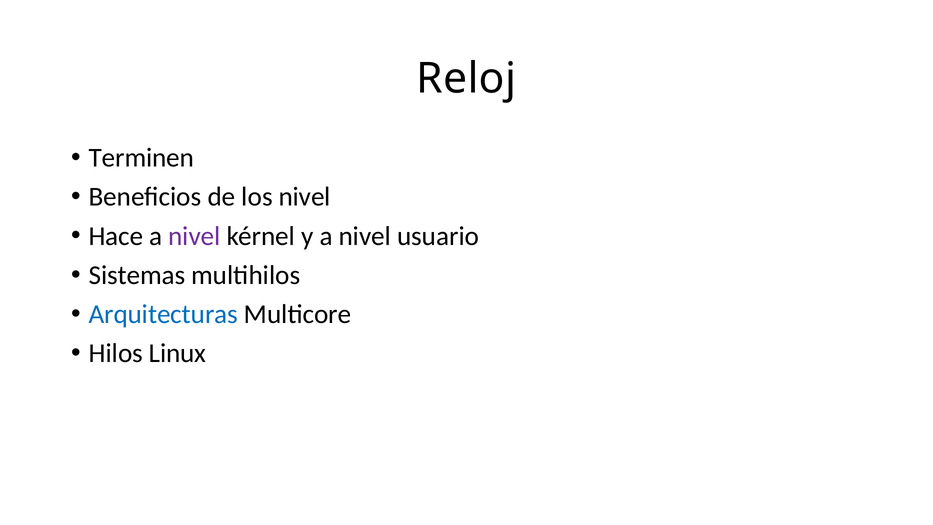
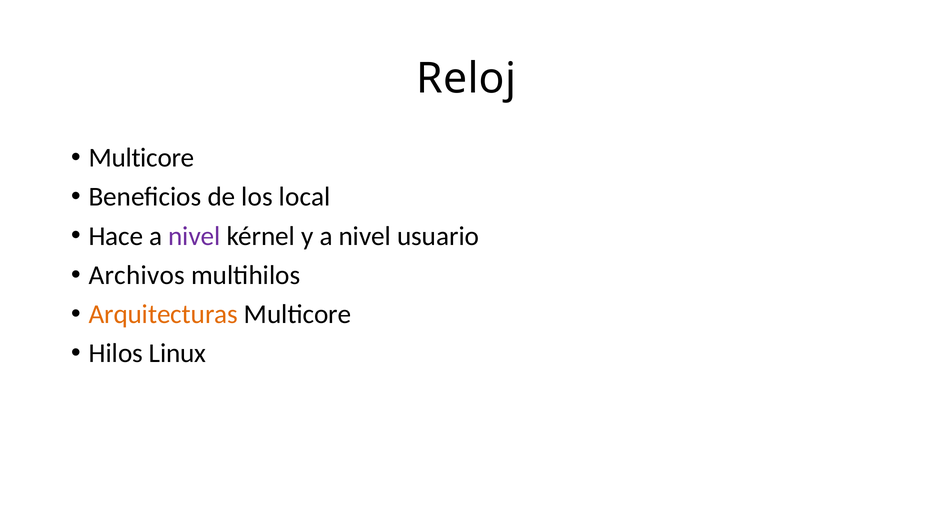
Terminen: Terminen -> Multicore (141, 158)
los nivel: nivel -> local (305, 197)
Sistemas: Sistemas -> Archivos (137, 275)
Arquitecturas colour: blue -> orange (163, 314)
